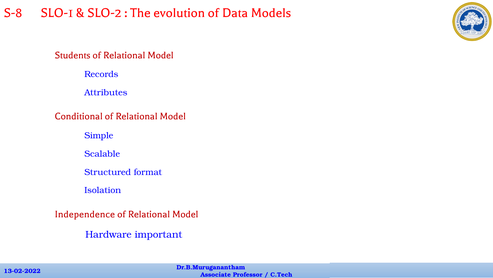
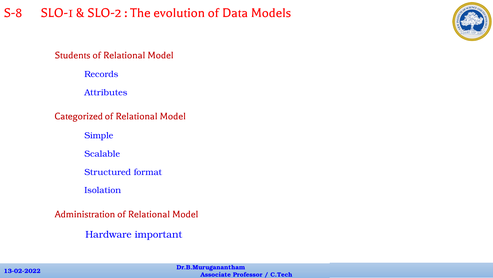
Conditional: Conditional -> Categorized (79, 116)
Independence: Independence -> Administration (85, 213)
